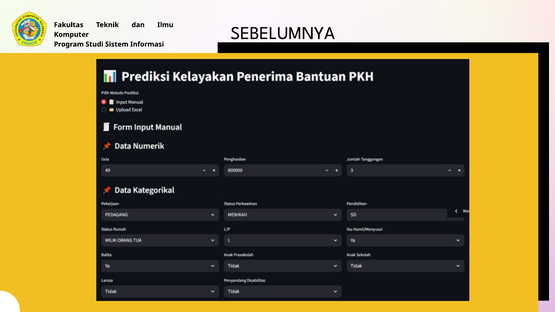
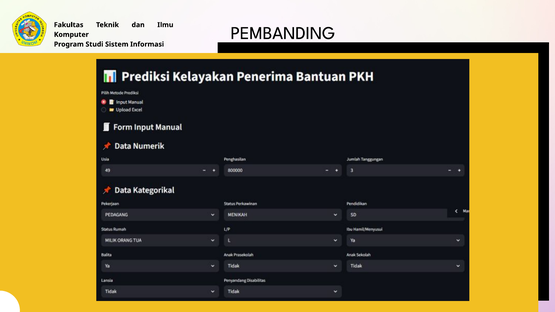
SEBELUMNYA: SEBELUMNYA -> PEMBANDING (283, 33)
